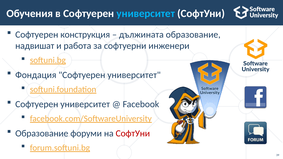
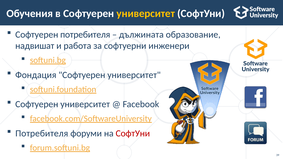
университет colour: light blue -> yellow (146, 14)
Софтуерен конструкция: конструкция -> потребителя (85, 35)
Образование: Образование -> Потребителя (42, 133)
